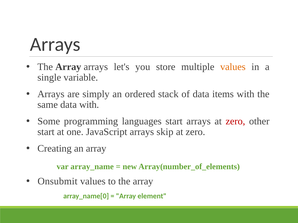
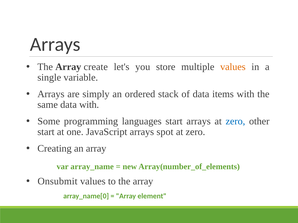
Array arrays: arrays -> create (96, 67)
zero colour: red -> blue (235, 121)
skip: skip -> spot (165, 132)
